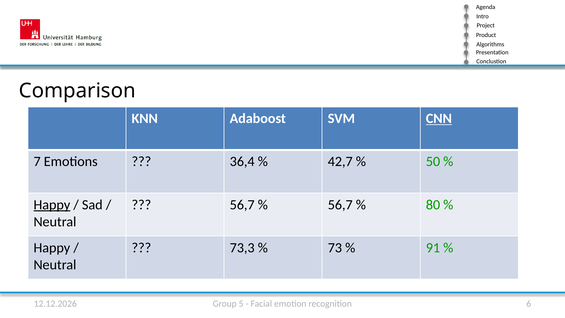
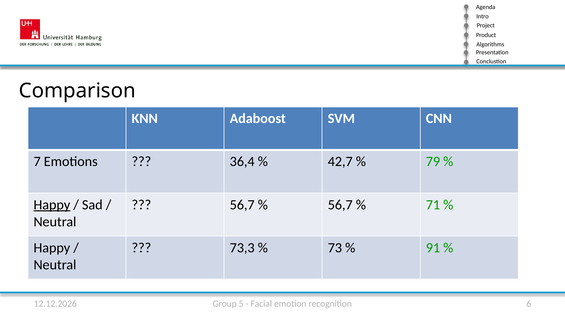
CNN underline: present -> none (439, 119)
50: 50 -> 79 (433, 162)
80: 80 -> 71 (433, 205)
